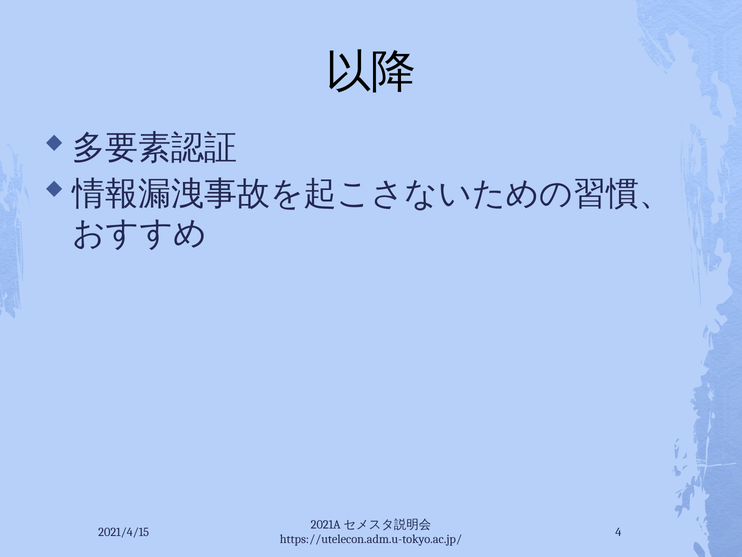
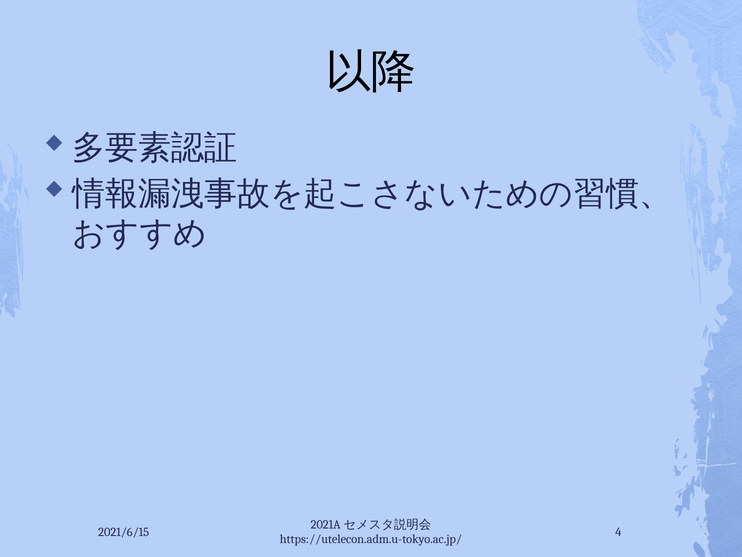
2021/4/15: 2021/4/15 -> 2021/6/15 (124, 531)
